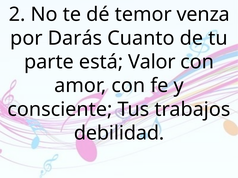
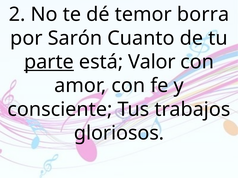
venza: venza -> borra (203, 14)
Darás: Darás -> Sarón (75, 38)
parte underline: none -> present (49, 62)
debilidad: debilidad -> gloriosos (119, 133)
